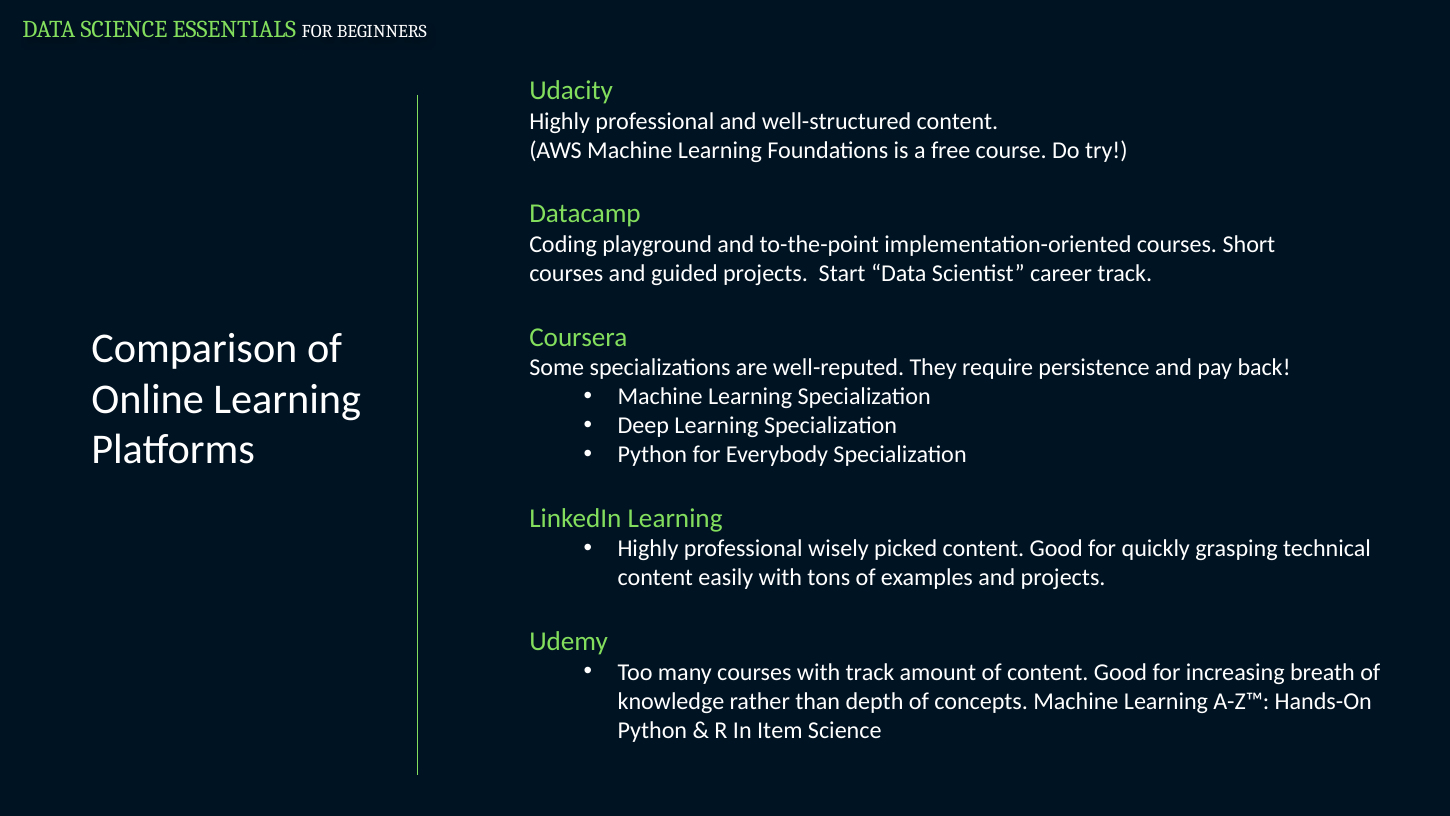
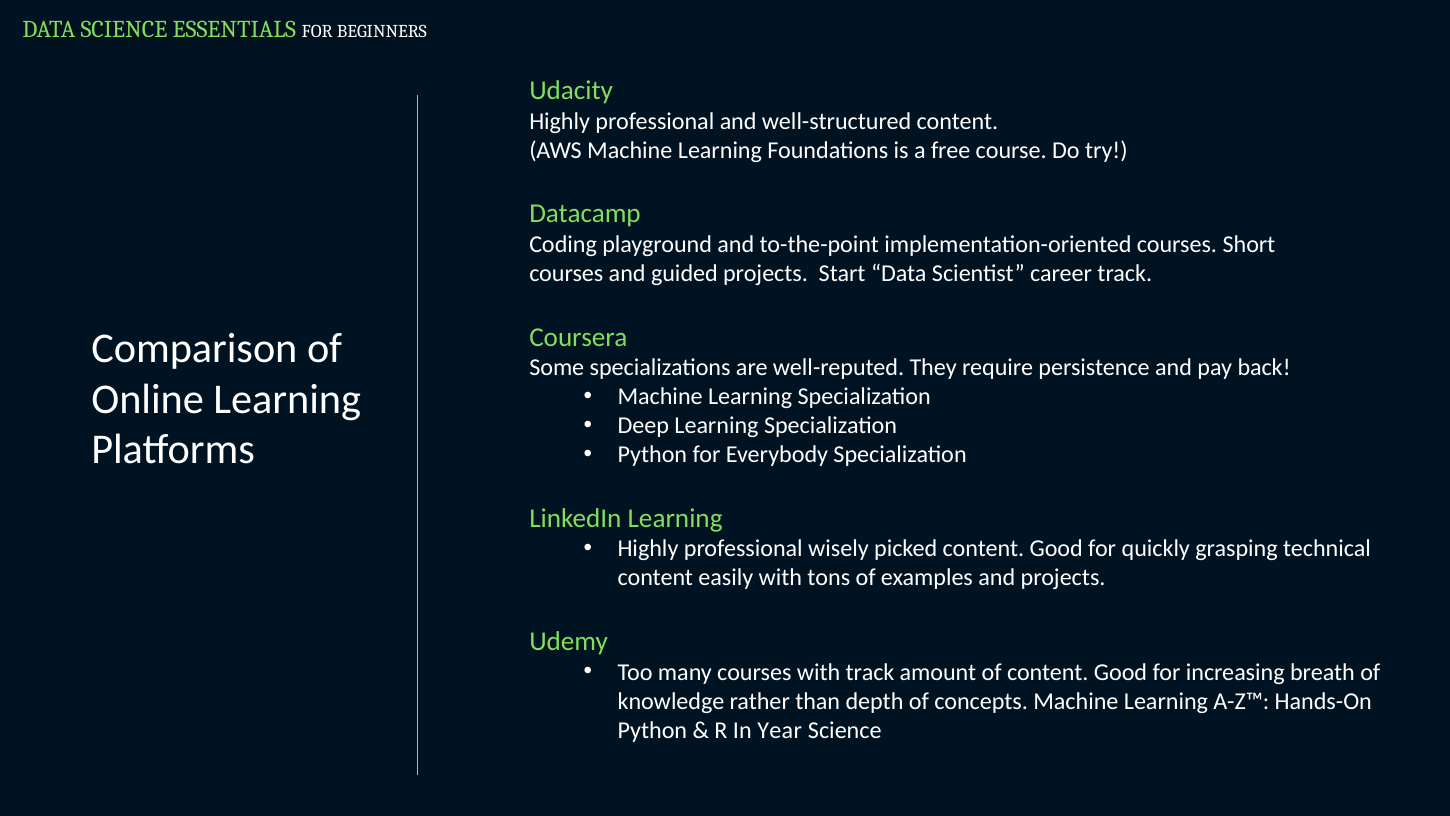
Item: Item -> Year (780, 730)
